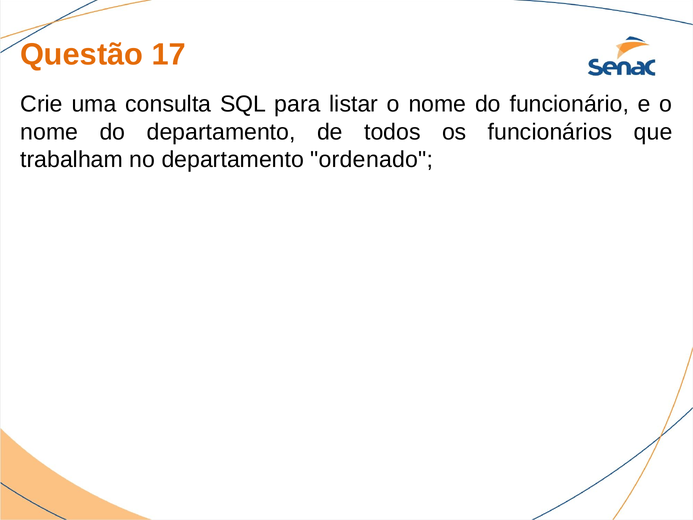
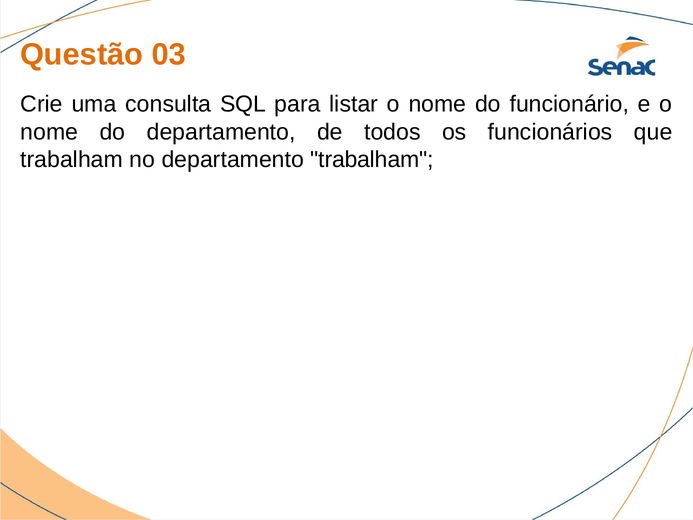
17: 17 -> 03 (169, 55)
departamento ordenado: ordenado -> trabalham (372, 160)
